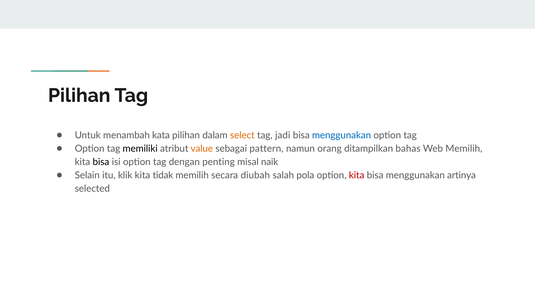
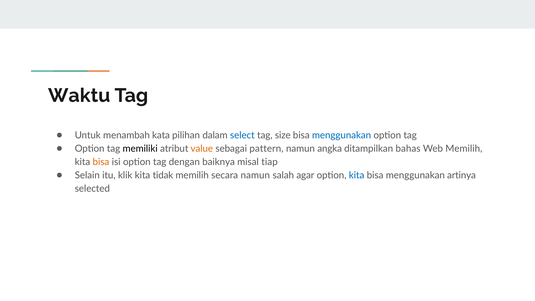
Pilihan: Pilihan -> Waktu (79, 95)
select colour: orange -> blue (242, 135)
jadi: jadi -> size (283, 135)
orang: orang -> angka (330, 149)
bisa colour: black -> orange (101, 162)
penting: penting -> baiknya (219, 162)
naik: naik -> tiap (270, 162)
secara diubah: diubah -> namun (255, 175)
pola: pola -> agar (305, 175)
kita colour: red -> blue (357, 175)
